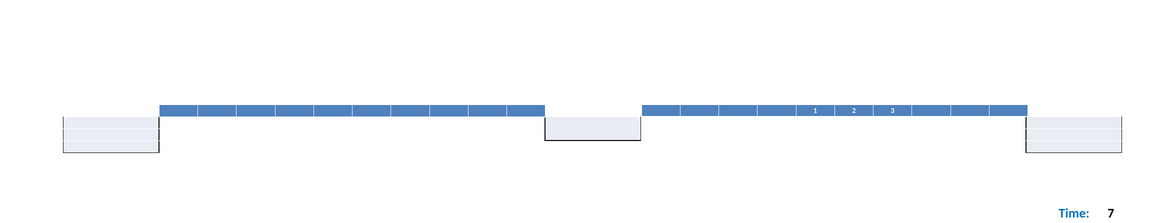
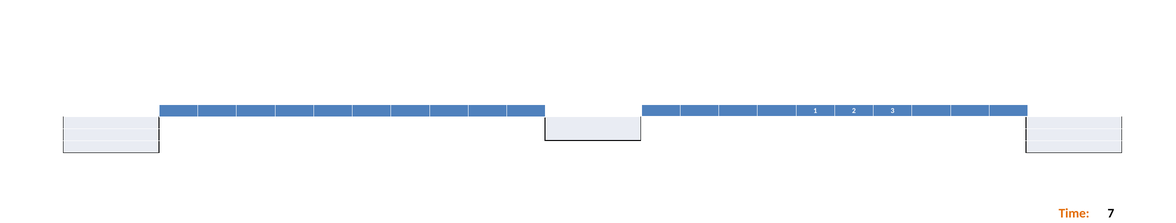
Time colour: blue -> orange (1074, 214)
